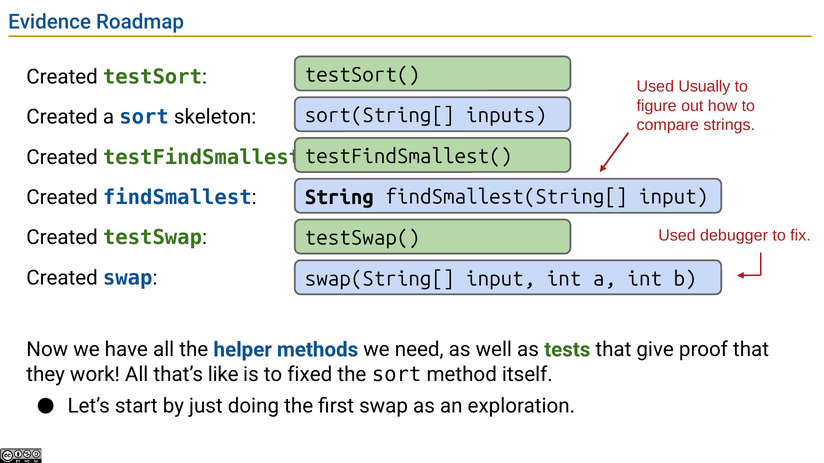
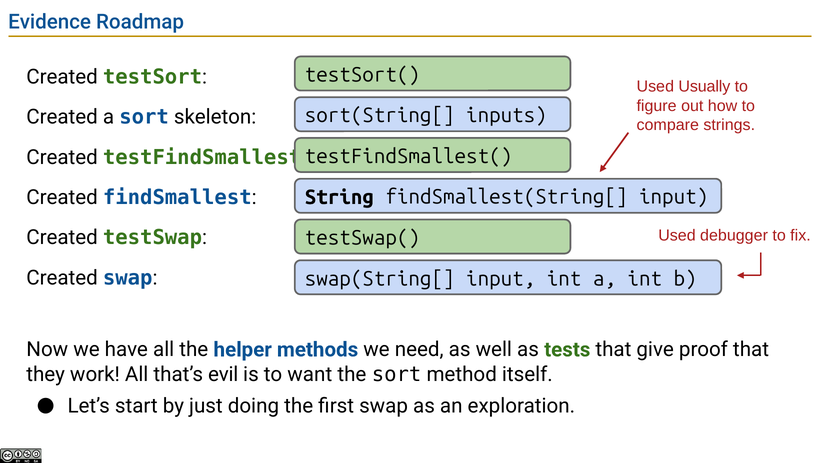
like: like -> evil (223, 375)
fixed: fixed -> want (310, 375)
